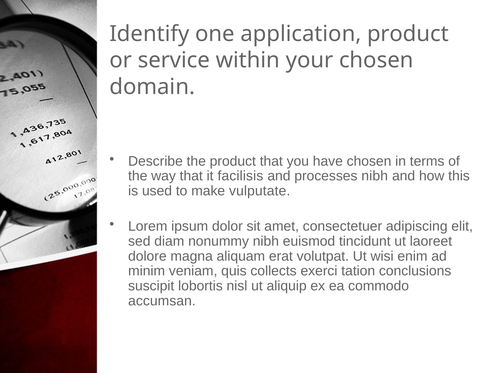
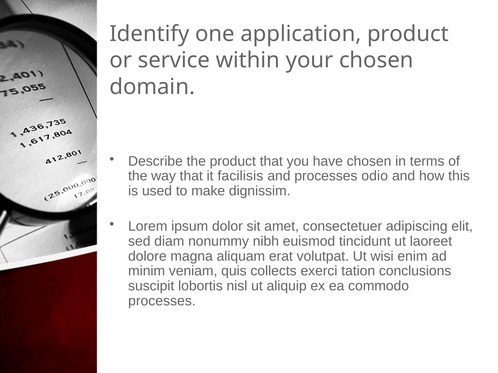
processes nibh: nibh -> odio (375, 176)
vulputate: vulputate -> dignissim (260, 191)
accumsan: accumsan -> processes (162, 301)
